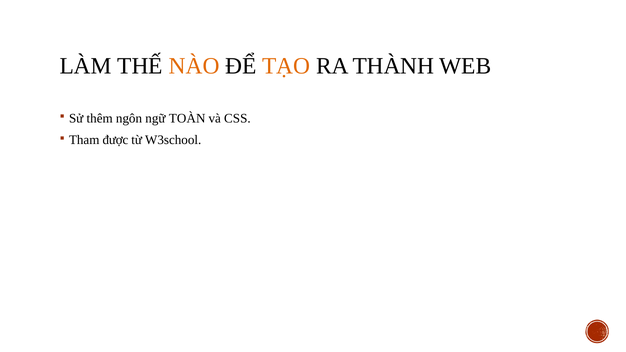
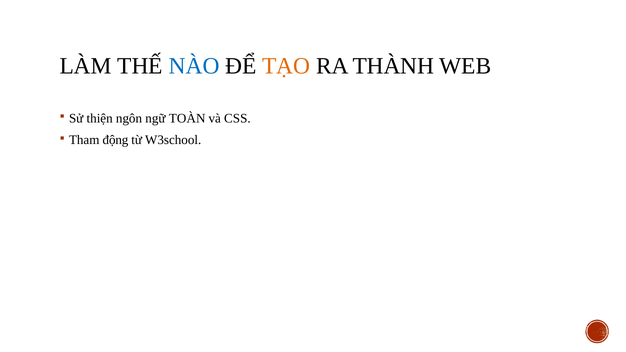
NÀO colour: orange -> blue (194, 66)
thêm: thêm -> thiện (100, 118)
được: được -> động (115, 140)
